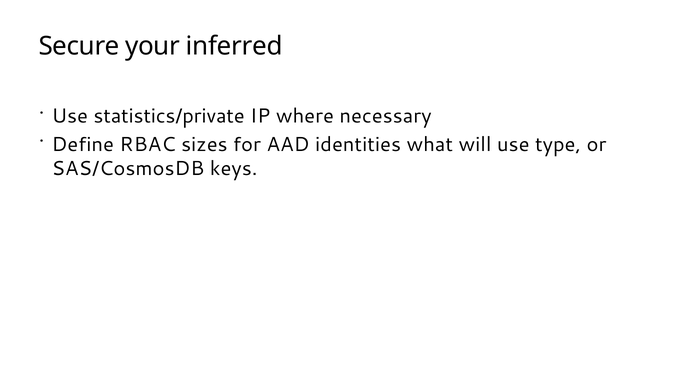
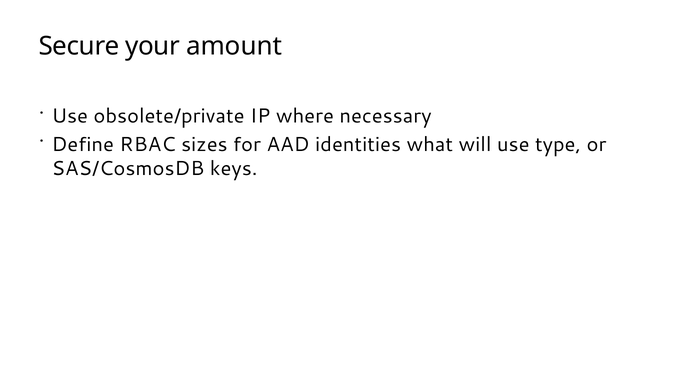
inferred: inferred -> amount (234, 46)
statistics/private: statistics/private -> obsolete/private (169, 116)
